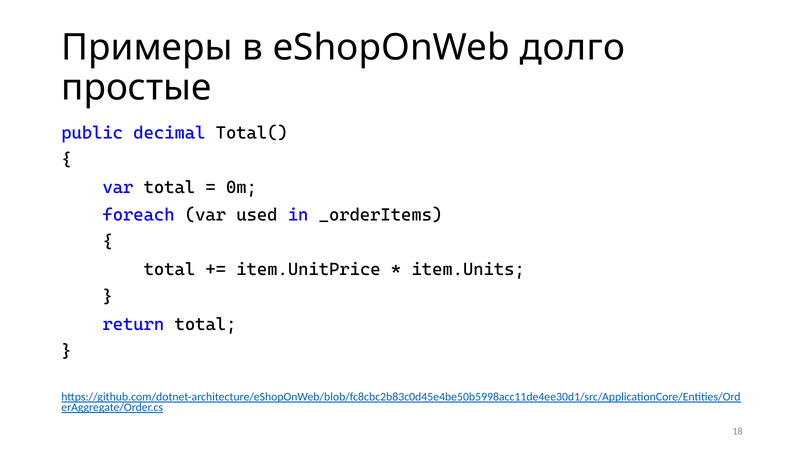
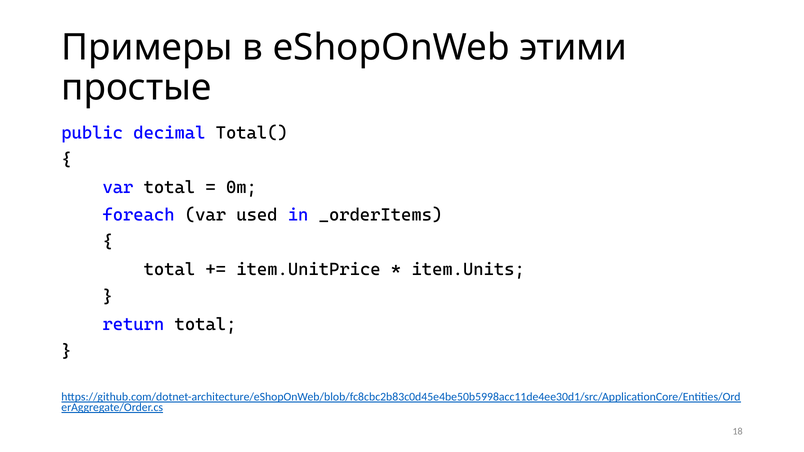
долго: долго -> этими (573, 48)
